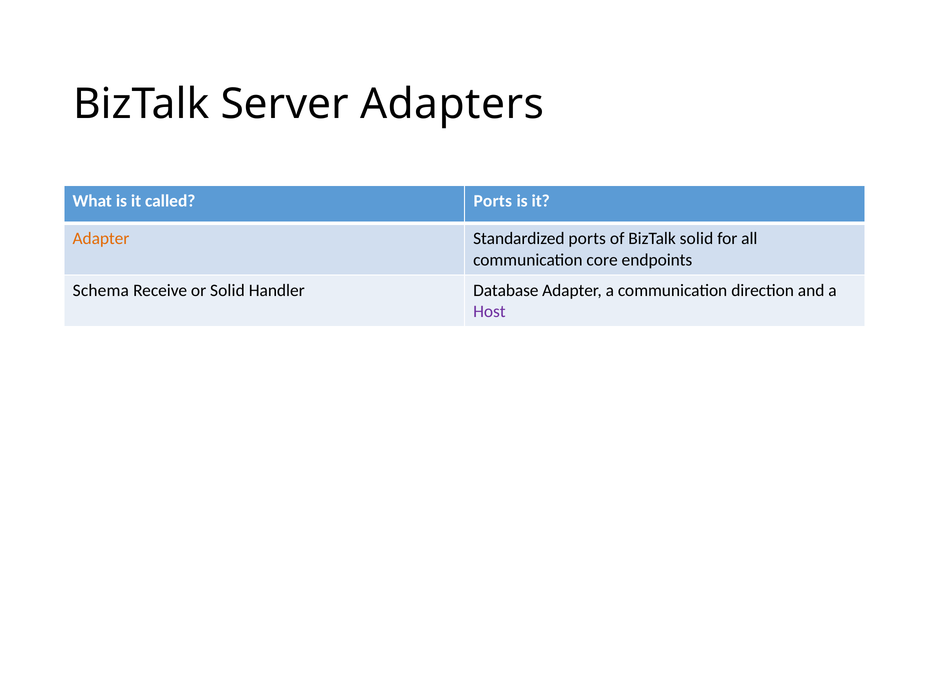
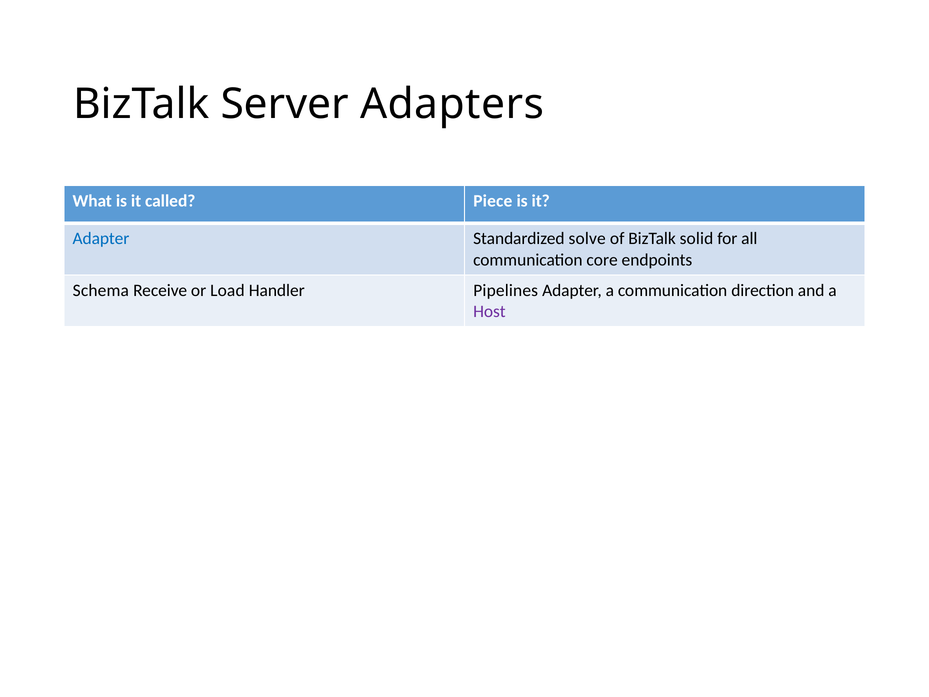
called Ports: Ports -> Piece (493, 201)
Adapter colour: orange -> blue (101, 239)
Standardized ports: ports -> solve (587, 239)
or Solid: Solid -> Load (227, 290)
Database: Database -> Pipelines (506, 290)
